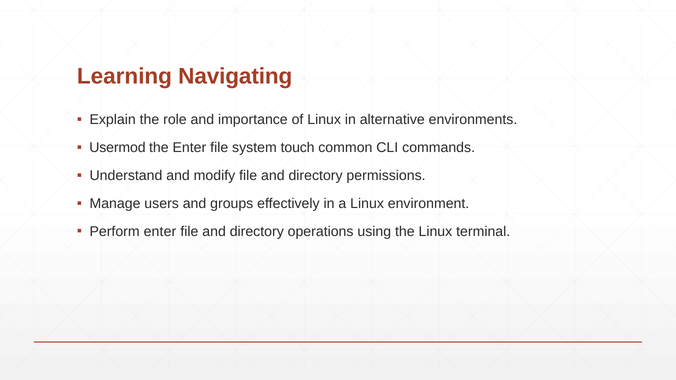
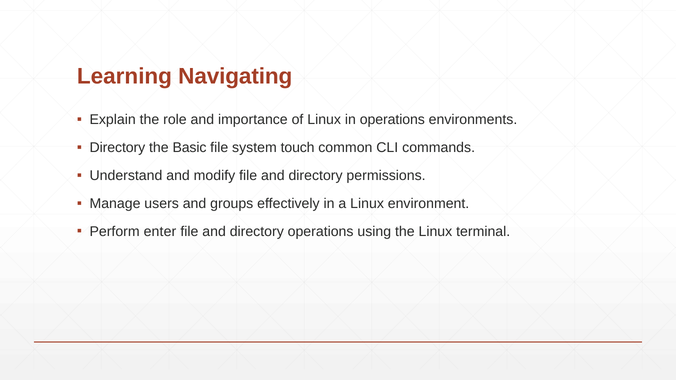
in alternative: alternative -> operations (392, 120)
Usermod: Usermod -> Directory (117, 148)
the Enter: Enter -> Basic (189, 148)
